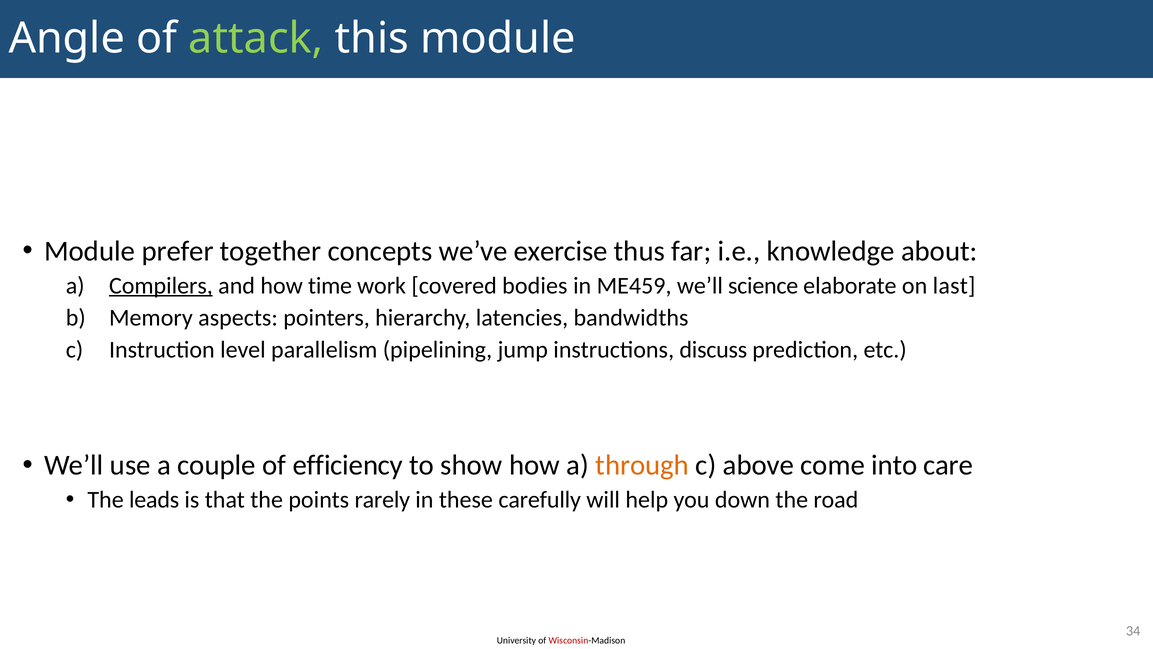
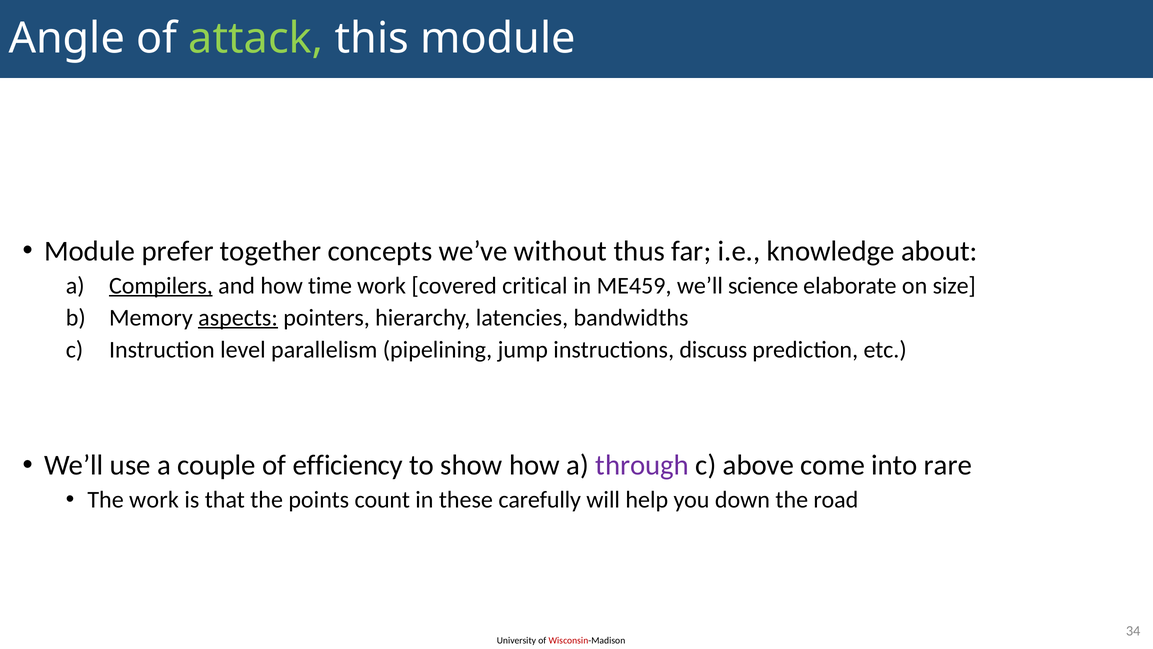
exercise: exercise -> without (560, 251)
bodies: bodies -> critical (535, 285)
last: last -> size (954, 285)
aspects underline: none -> present (238, 317)
through colour: orange -> purple (642, 465)
care: care -> rare (948, 465)
The leads: leads -> work (154, 500)
rarely: rarely -> count (382, 500)
